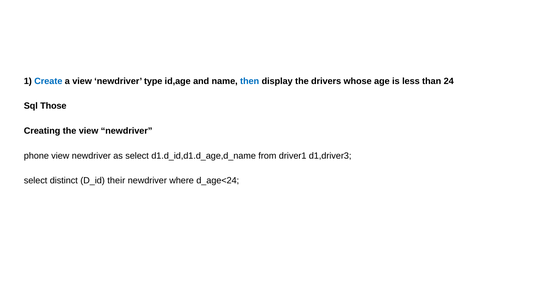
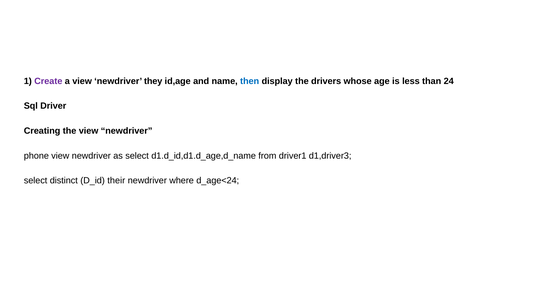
Create colour: blue -> purple (48, 81)
type: type -> they (153, 81)
Those: Those -> Driver (53, 106)
